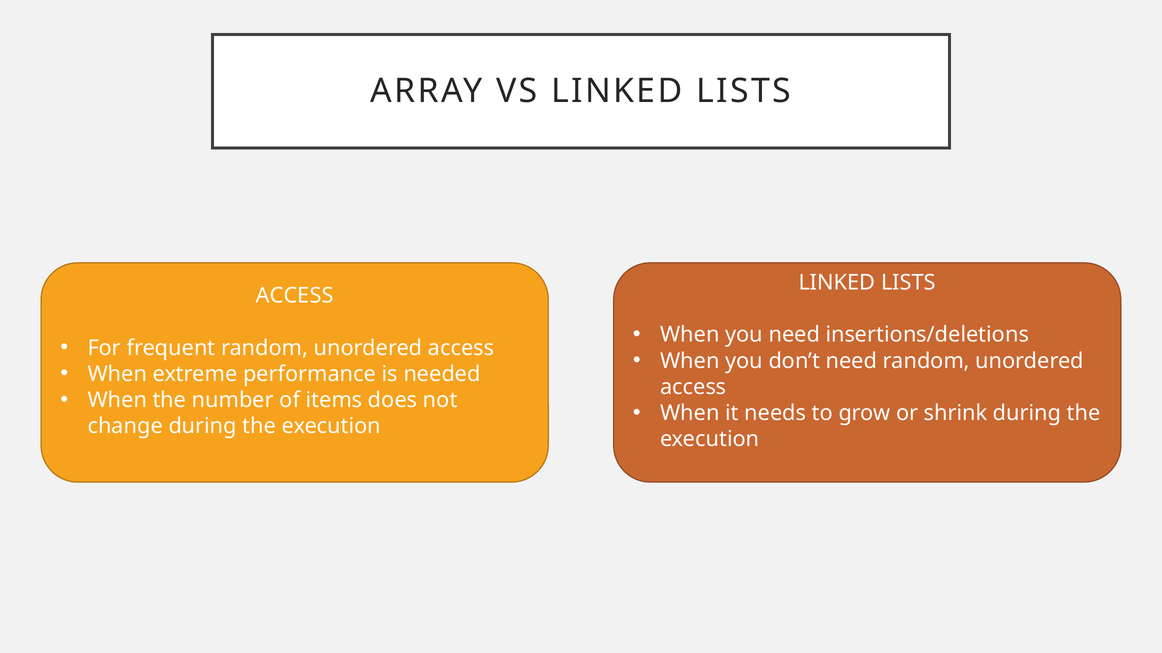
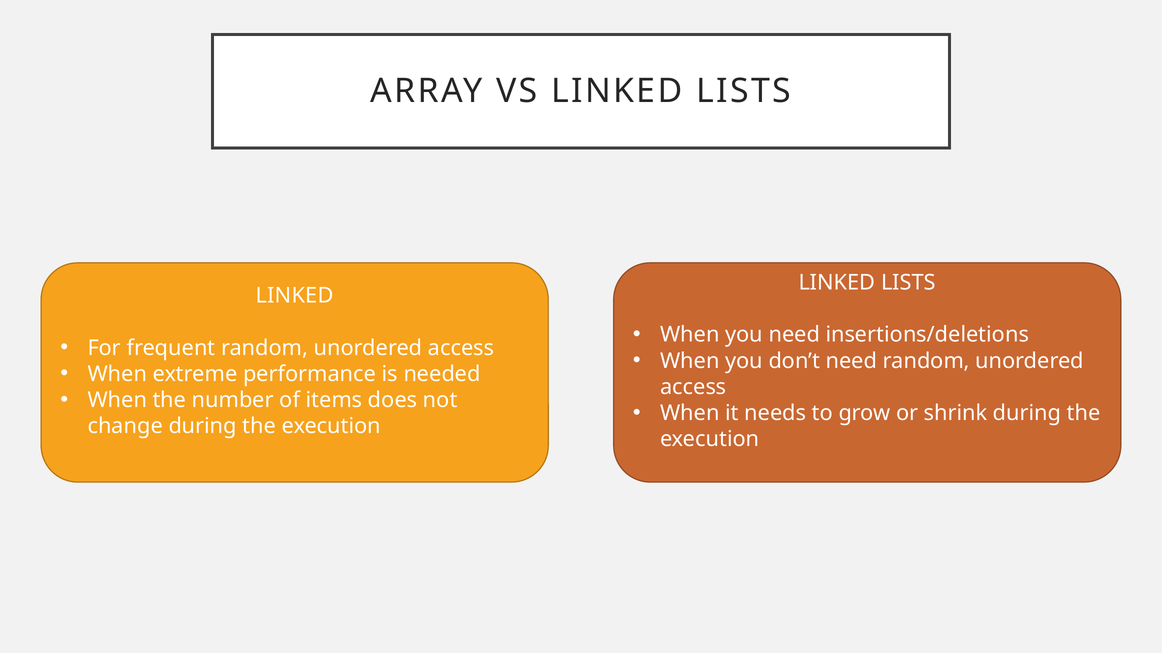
ACCESS: ACCESS -> LINKED (295, 296)
